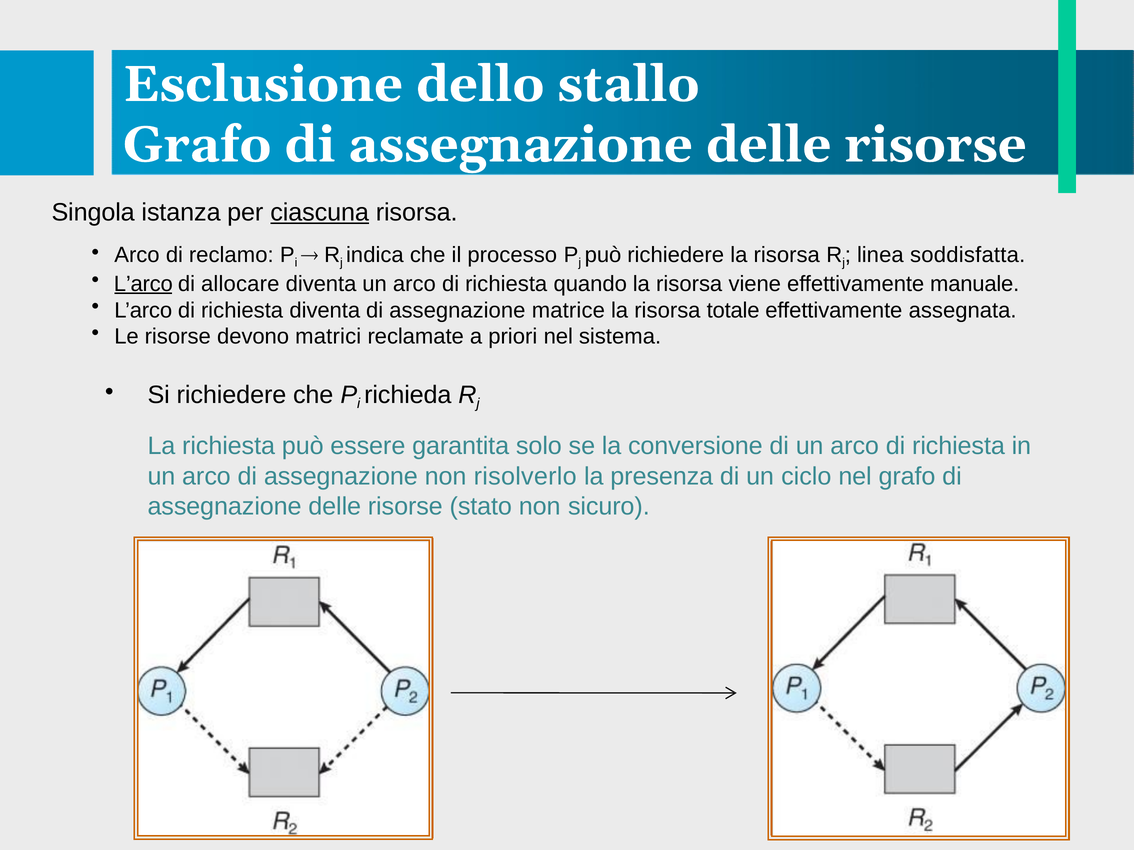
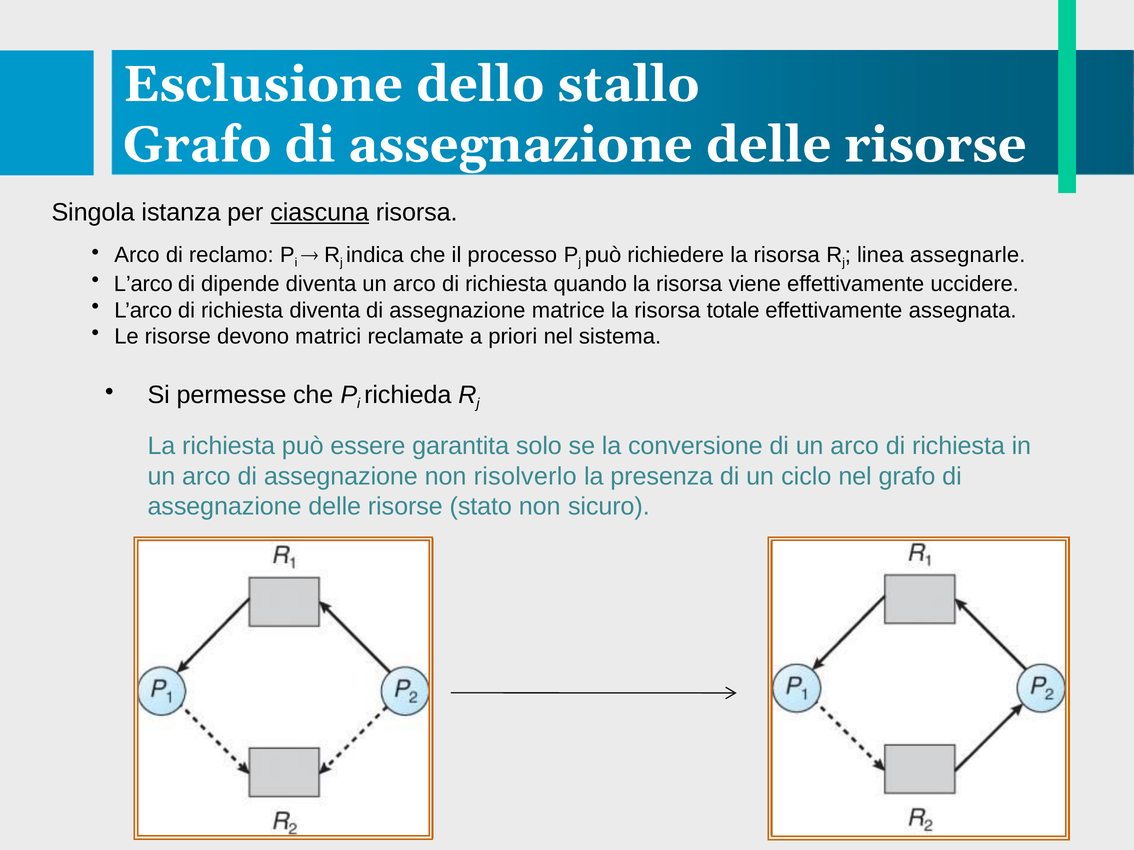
soddisfatta: soddisfatta -> assegnarle (968, 255)
L’arco underline: present -> none (143, 284)
allocare: allocare -> dipende (240, 284)
manuale: manuale -> uccidere (975, 284)
Si richiedere: richiedere -> permesse (231, 395)
